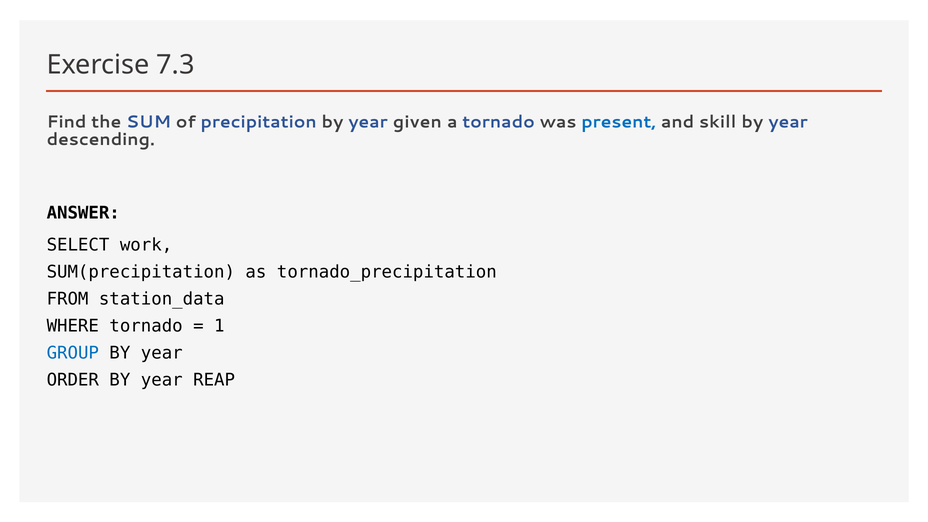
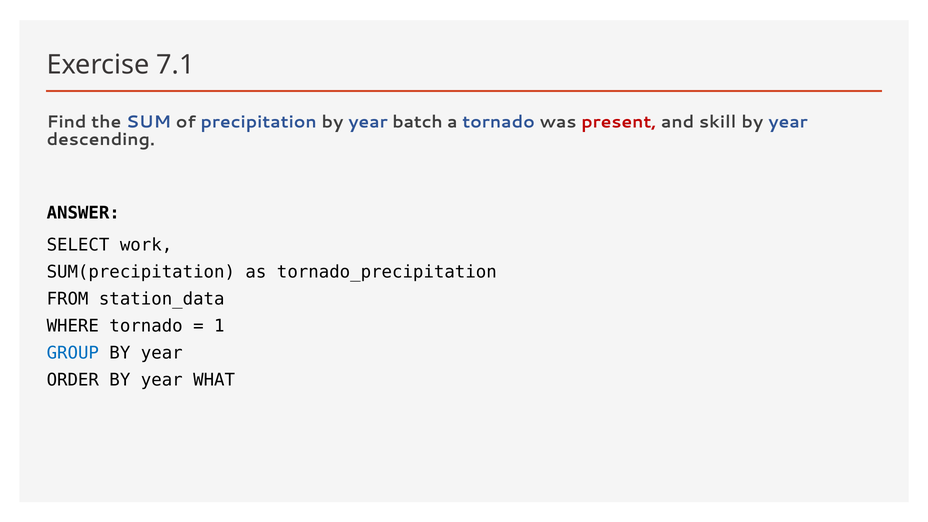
7.3: 7.3 -> 7.1 (175, 65)
given: given -> batch (418, 122)
present colour: blue -> red (619, 122)
REAP: REAP -> WHAT (214, 380)
